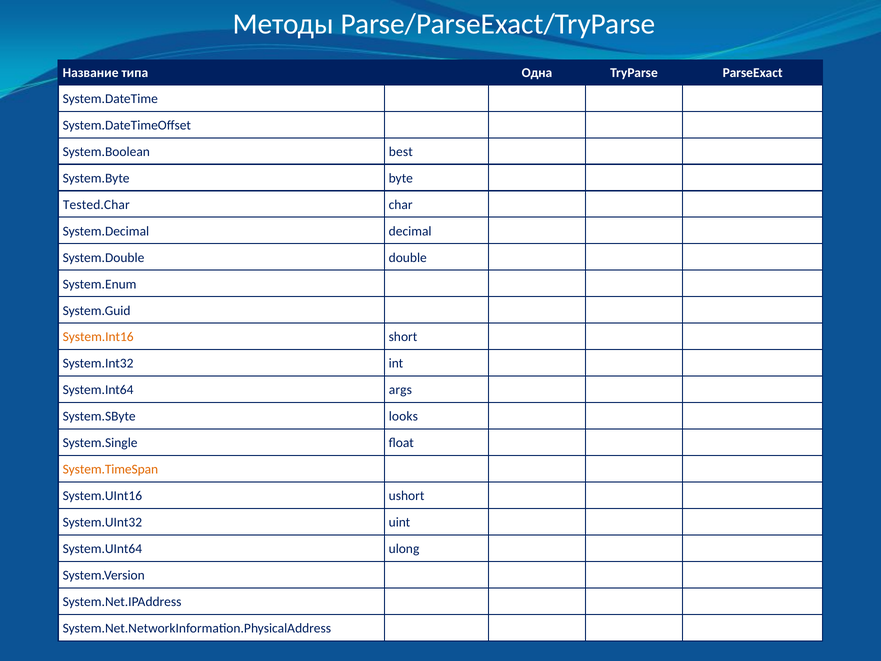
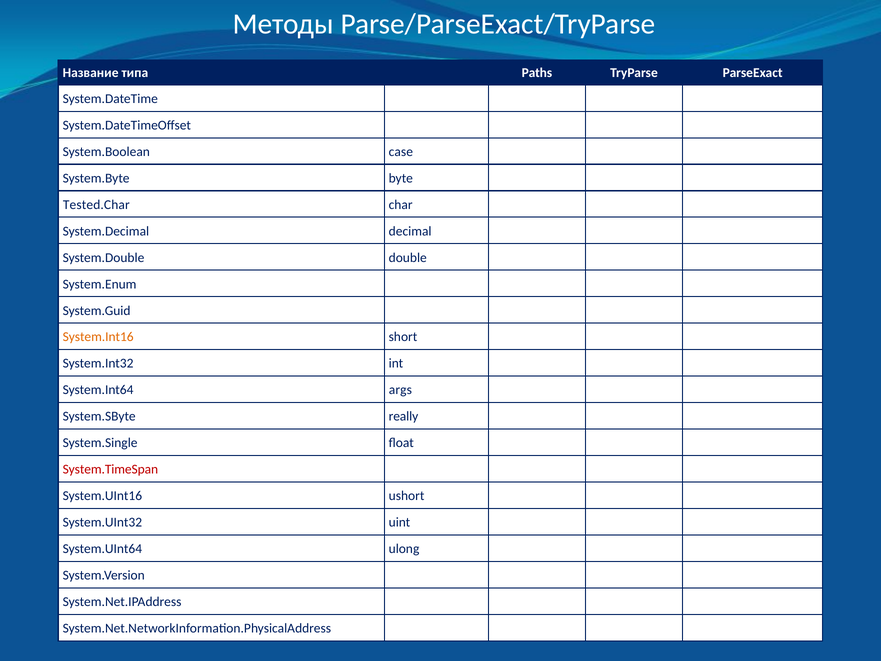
Одна: Одна -> Paths (537, 73)
best: best -> case (401, 152)
looks: looks -> really (403, 416)
System.TimeSpan colour: orange -> red (110, 469)
